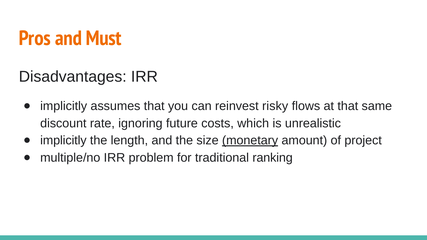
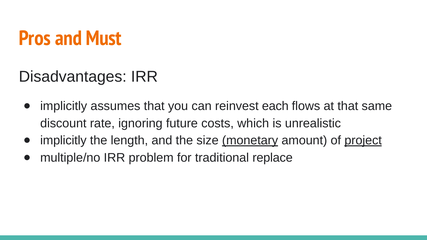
risky: risky -> each (275, 106)
project underline: none -> present (363, 141)
ranking: ranking -> replace (273, 158)
